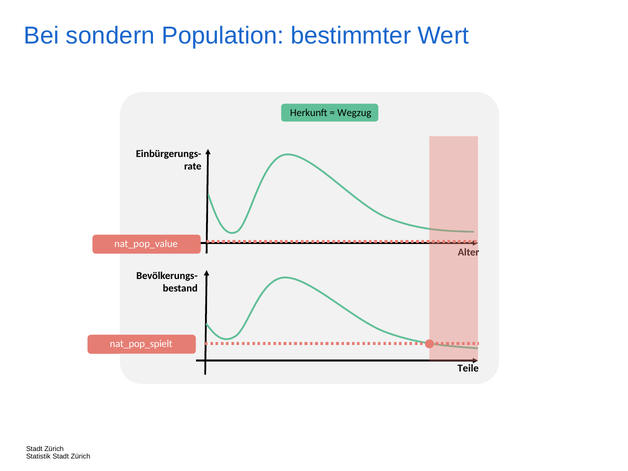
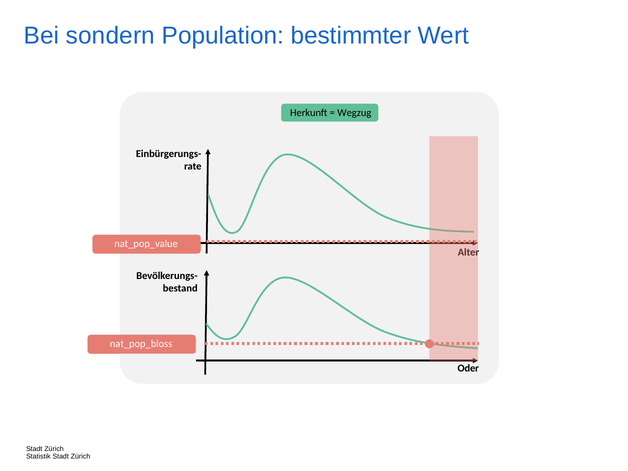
nat_pop_spielt: nat_pop_spielt -> nat_pop_bloss (141, 344)
Teile: Teile -> Oder (468, 368)
